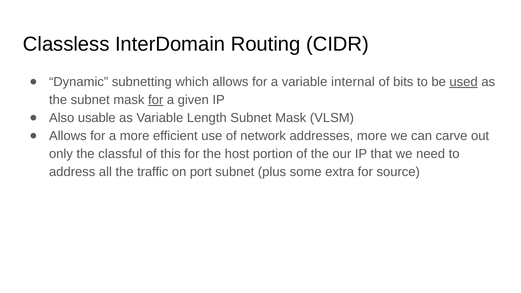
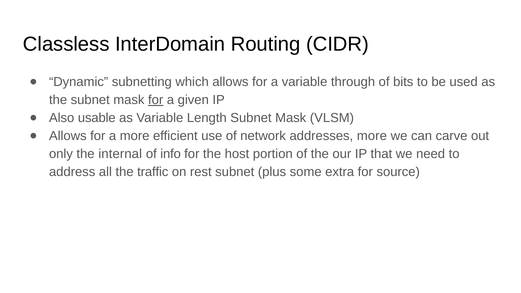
internal: internal -> through (353, 82)
used underline: present -> none (464, 82)
classful: classful -> internal (120, 154)
this: this -> info (171, 154)
port: port -> rest (201, 172)
